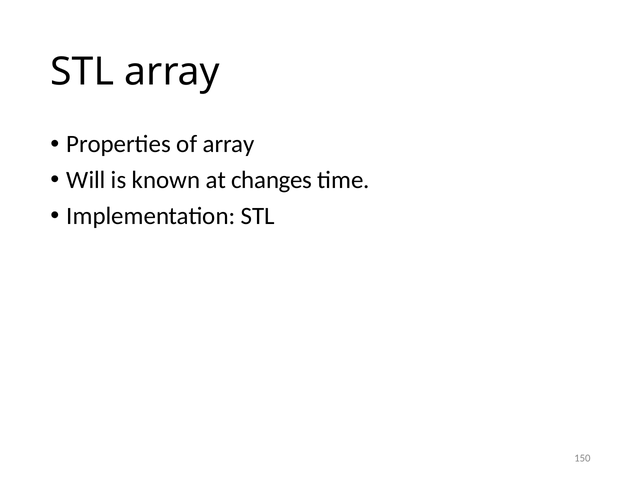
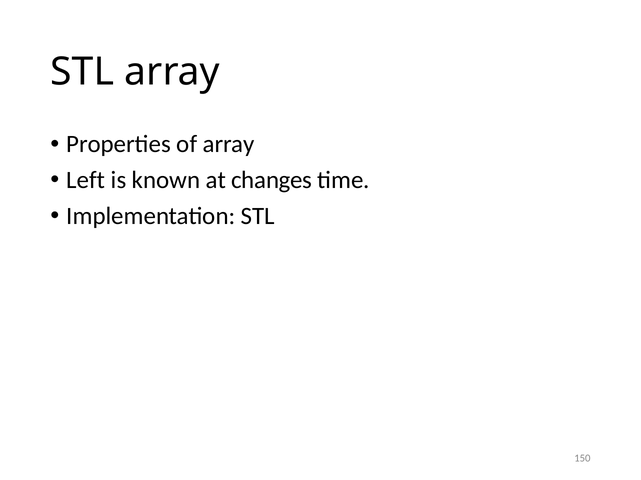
Will: Will -> Left (86, 180)
